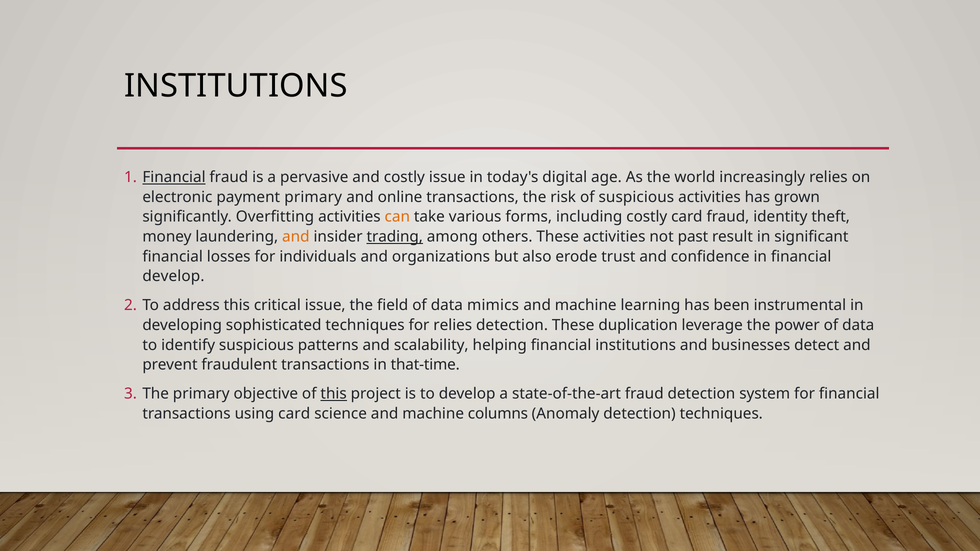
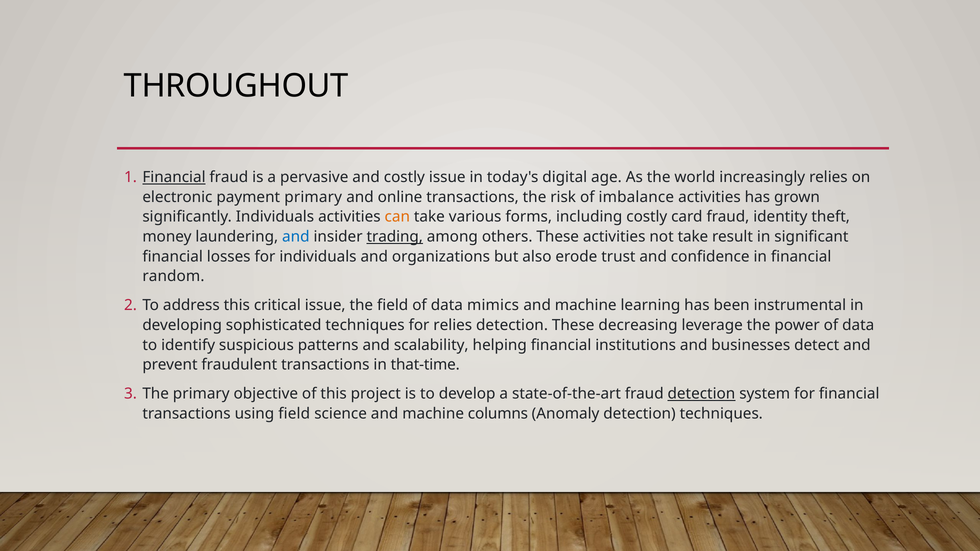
INSTITUTIONS: INSTITUTIONS -> THROUGHOUT (236, 86)
of suspicious: suspicious -> imbalance (636, 197)
significantly Overfitting: Overfitting -> Individuals (275, 217)
and colour: orange -> blue (296, 237)
not past: past -> take (693, 237)
develop: develop -> random (173, 277)
duplication: duplication -> decreasing (638, 325)
this underline: present -> none (334, 394)
detection underline: none -> present (701, 394)
using card: card -> field (294, 414)
